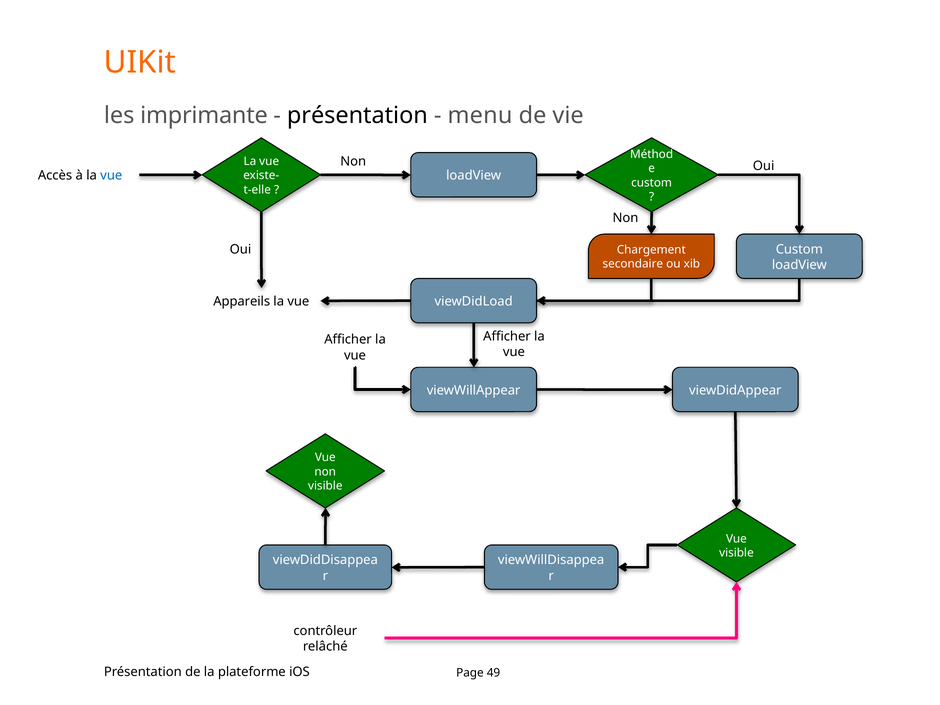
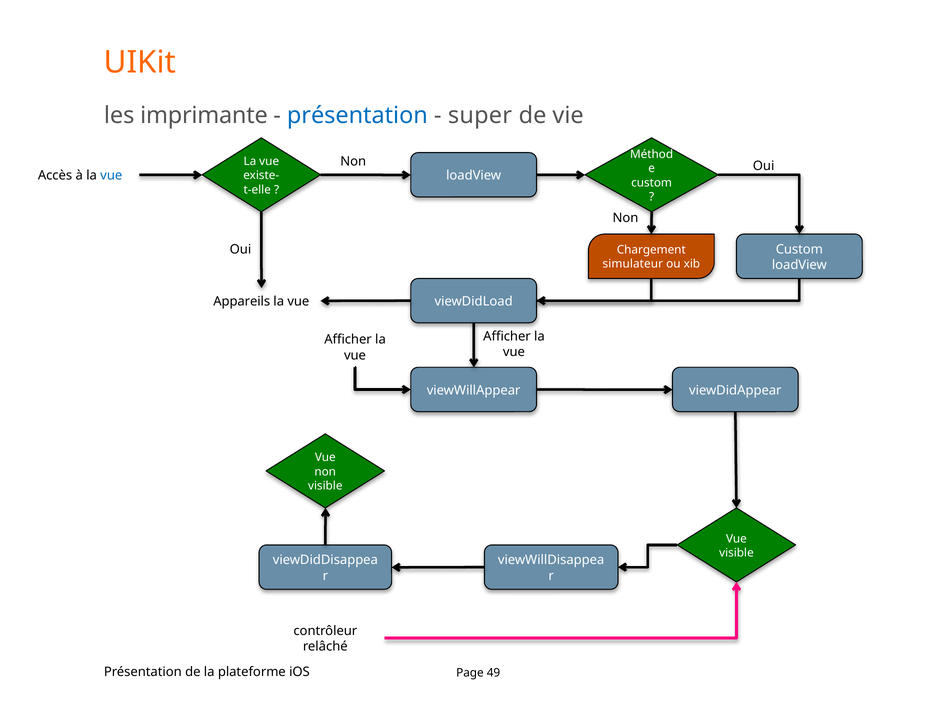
présentation colour: black -> blue (357, 115)
menu: menu -> super (480, 115)
secondaire: secondaire -> simulateur (633, 264)
